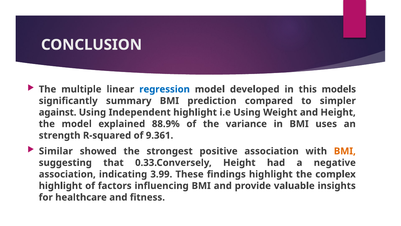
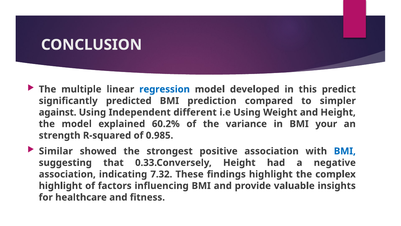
models: models -> predict (339, 89)
summary: summary -> predicted (129, 101)
Independent highlight: highlight -> different (195, 112)
88.9%: 88.9% -> 60.2% (166, 124)
uses: uses -> your (326, 124)
9.361: 9.361 -> 0.985 (160, 135)
BMI colour: orange -> blue (345, 151)
3.99: 3.99 -> 7.32 (161, 174)
